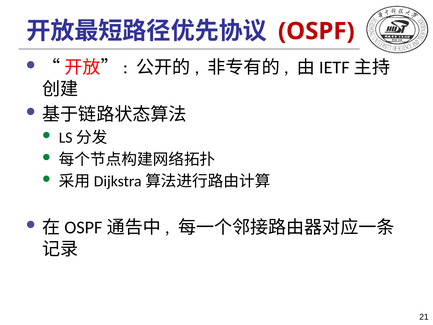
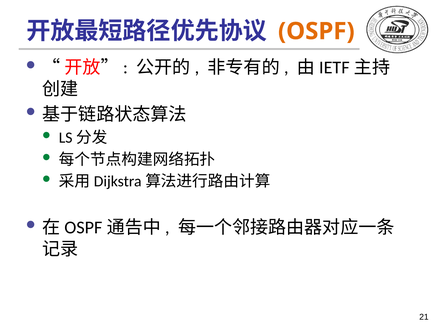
OSPF colour: red -> orange (316, 31)
